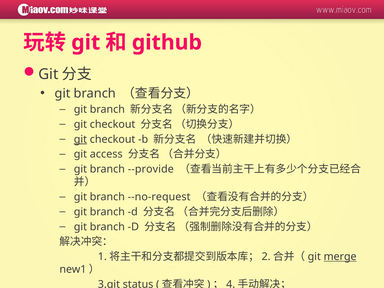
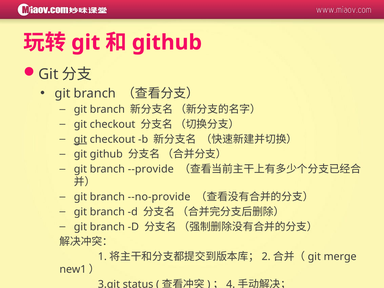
git access: access -> github (106, 154)
--no-request: --no-request -> --no-provide (159, 197)
merge underline: present -> none (340, 257)
